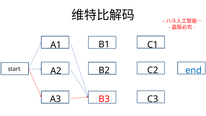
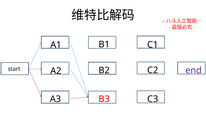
end colour: blue -> purple (194, 70)
